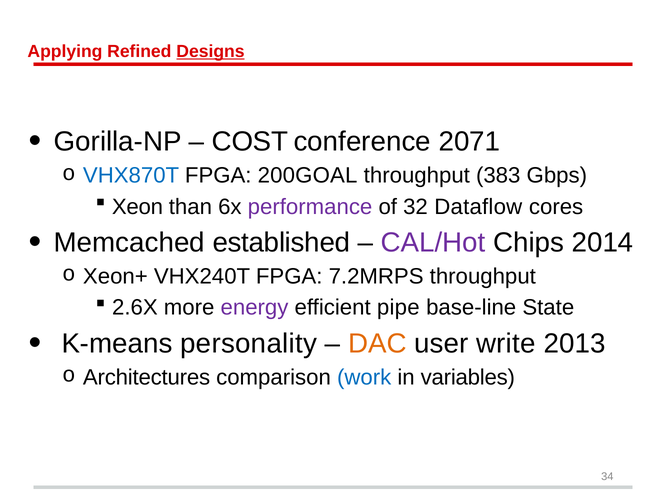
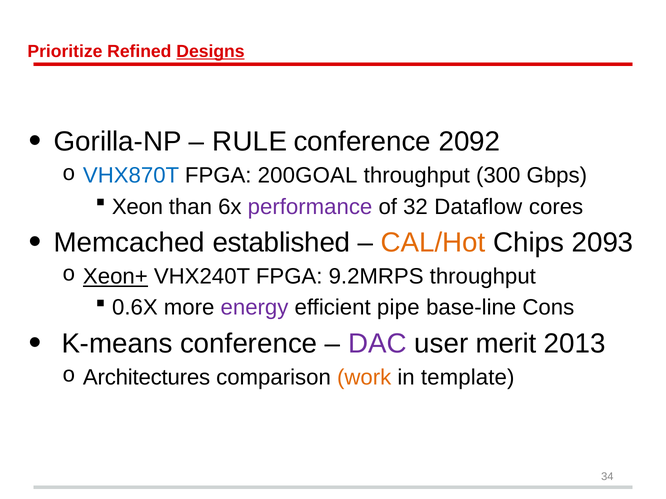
Applying: Applying -> Prioritize (65, 51)
COST: COST -> RULE (250, 142)
2071: 2071 -> 2092 (469, 142)
383: 383 -> 300 (498, 176)
CAL/Hot colour: purple -> orange (433, 243)
2014: 2014 -> 2093 (603, 243)
Xeon+ underline: none -> present (115, 277)
7.2MRPS: 7.2MRPS -> 9.2MRPS (376, 277)
2.6X: 2.6X -> 0.6X (135, 308)
State: State -> Cons (548, 308)
K-means personality: personality -> conference (249, 344)
DAC colour: orange -> purple (377, 344)
write: write -> merit (506, 344)
work colour: blue -> orange (364, 378)
variables: variables -> template (468, 378)
